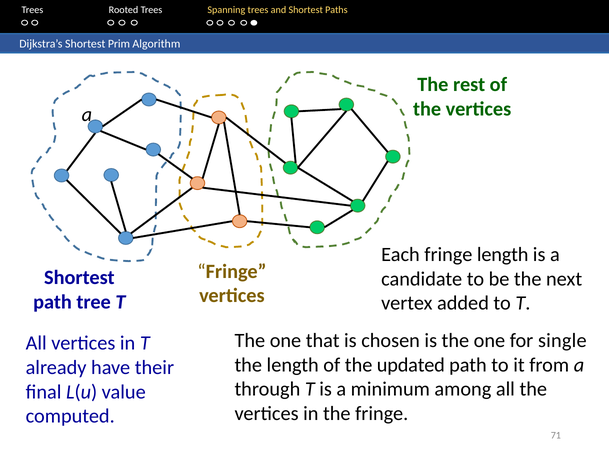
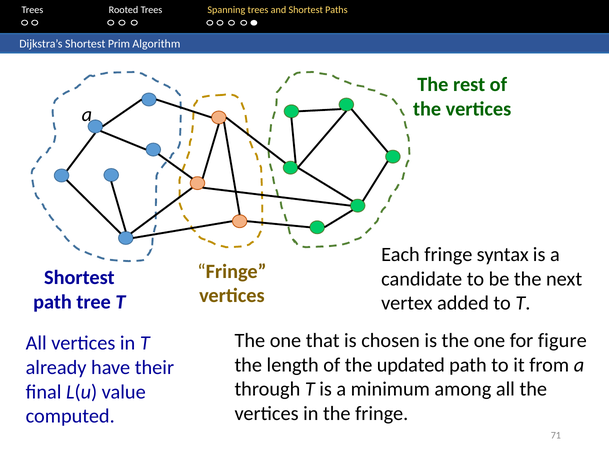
fringe length: length -> syntax (503, 255)
single: single -> figure (562, 341)
